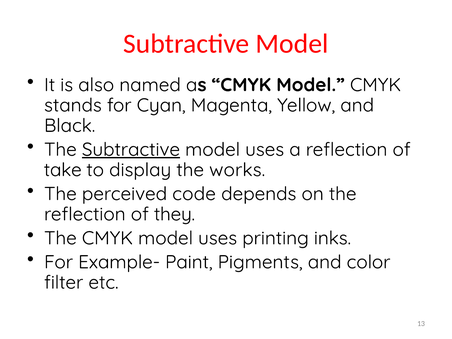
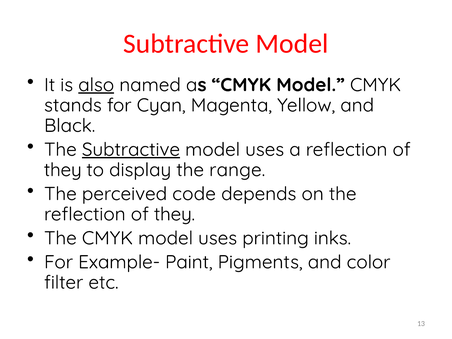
also underline: none -> present (96, 85)
take: take -> they (63, 170)
works: works -> range (237, 170)
